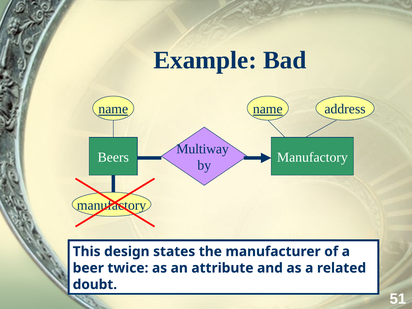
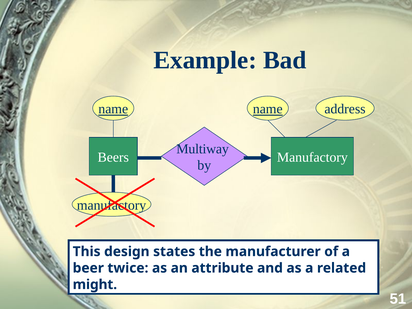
doubt: doubt -> might (95, 285)
